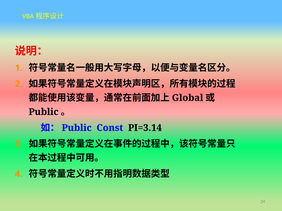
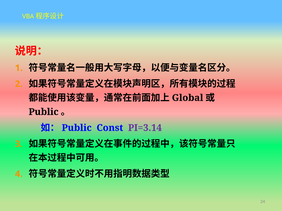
PI=3.14 colour: black -> purple (145, 128)
